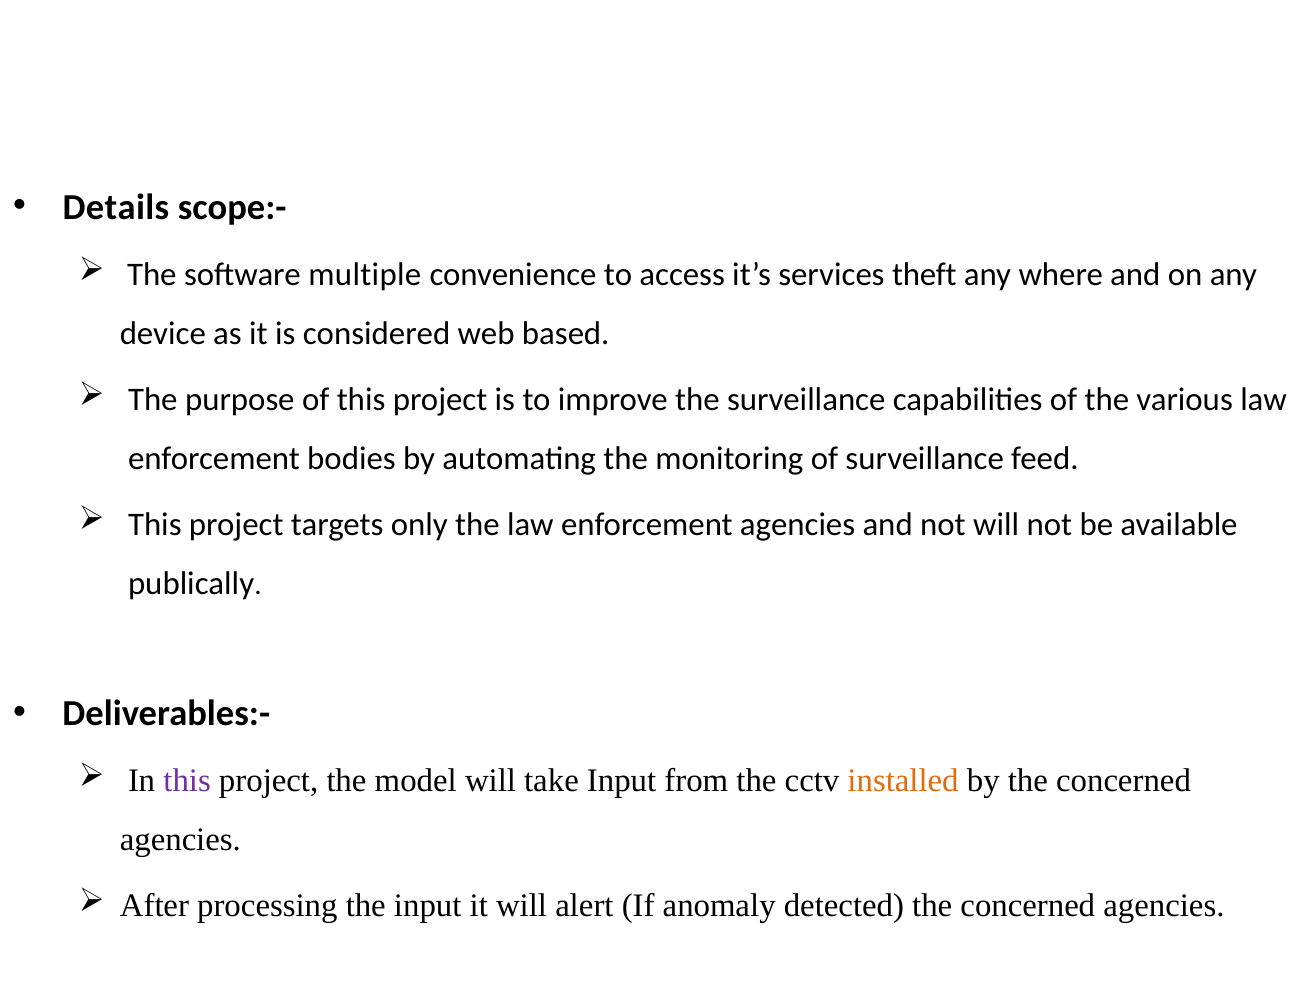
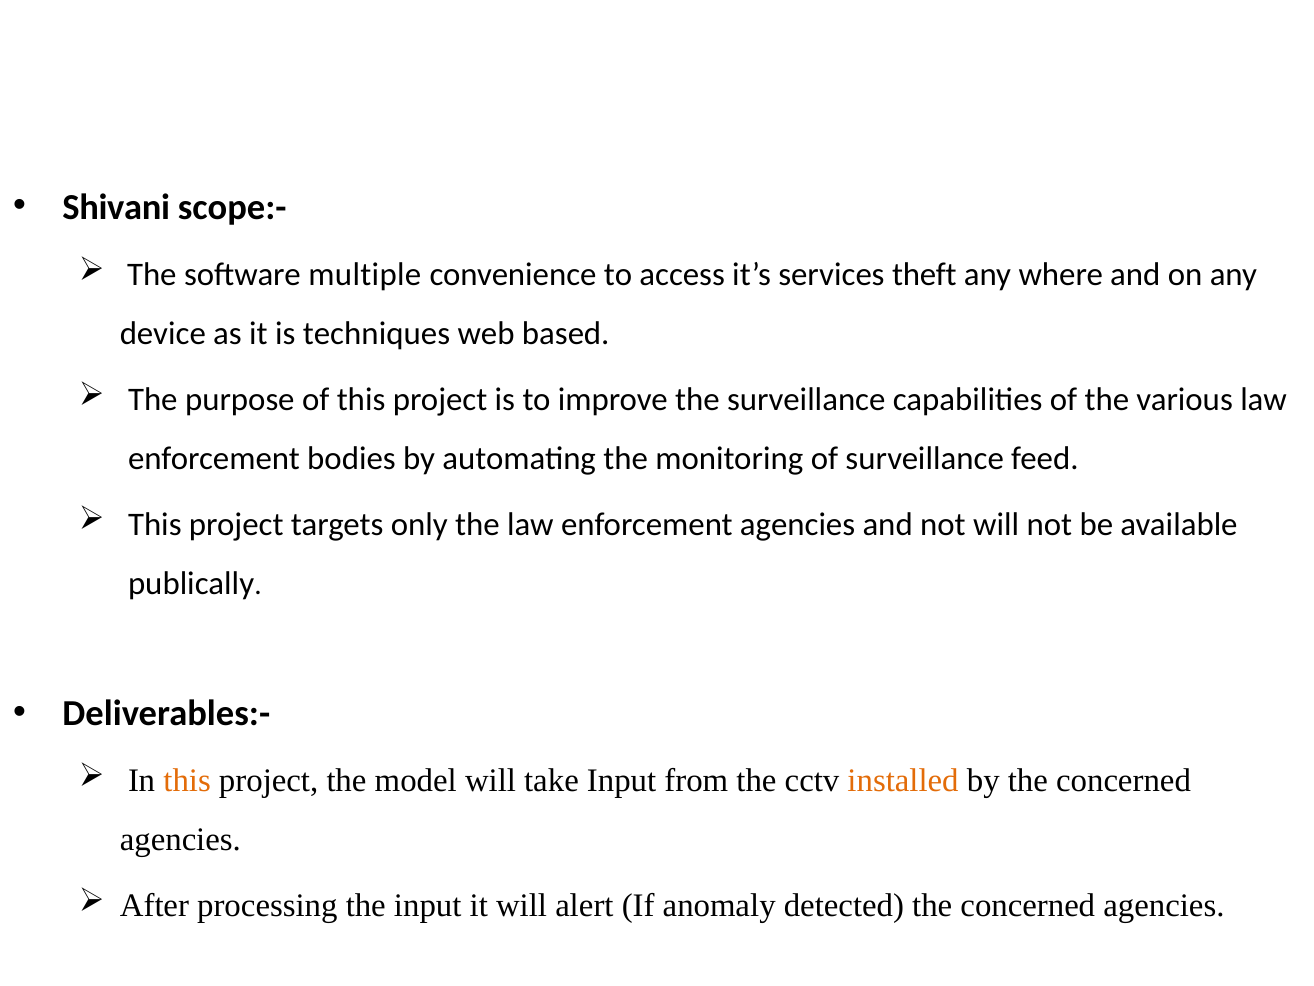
Details: Details -> Shivani (116, 207)
considered: considered -> techniques (377, 334)
this colour: purple -> orange (187, 780)
